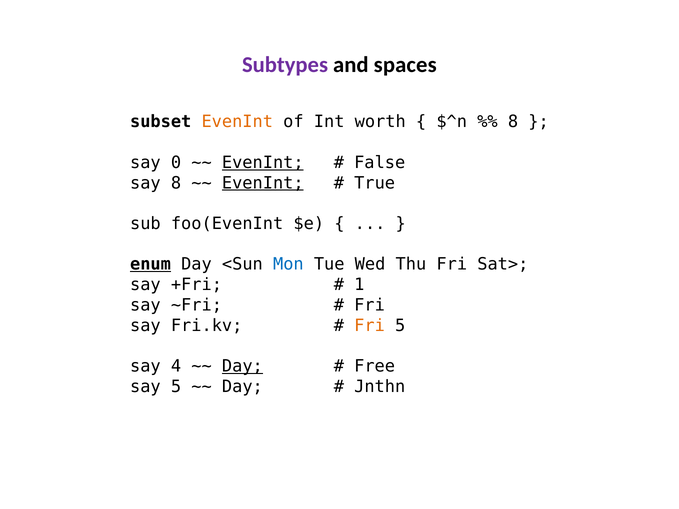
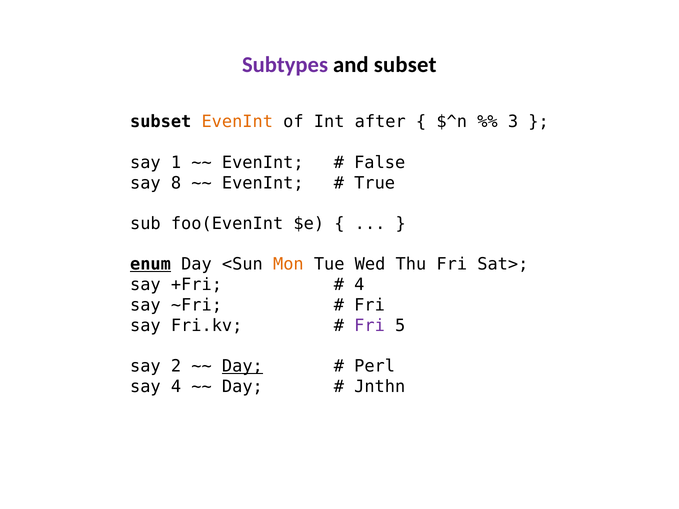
and spaces: spaces -> subset (405, 65)
worth: worth -> after (380, 122)
8: 8 -> 3 (513, 122)
0: 0 -> 1 (176, 163)
EvenInt underline: present -> none (263, 163)
EvenInt underline: present -> none (263, 183)
Mon colour: blue -> orange (288, 265)
1: 1 -> 4 (359, 285)
Fri colour: orange -> purple (370, 326)
4: 4 -> 2 (176, 366)
Free: Free -> Perl (375, 366)
say 5: 5 -> 4 (176, 387)
